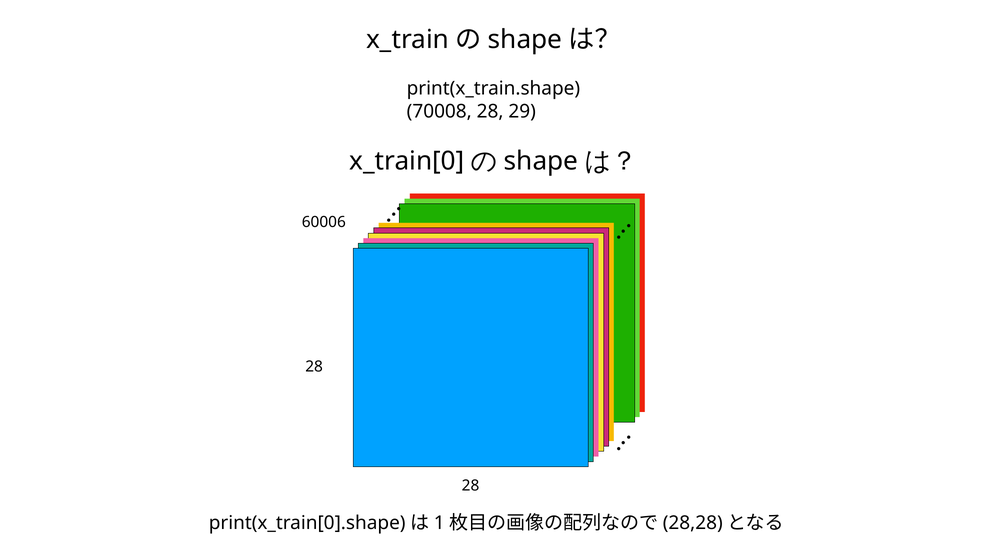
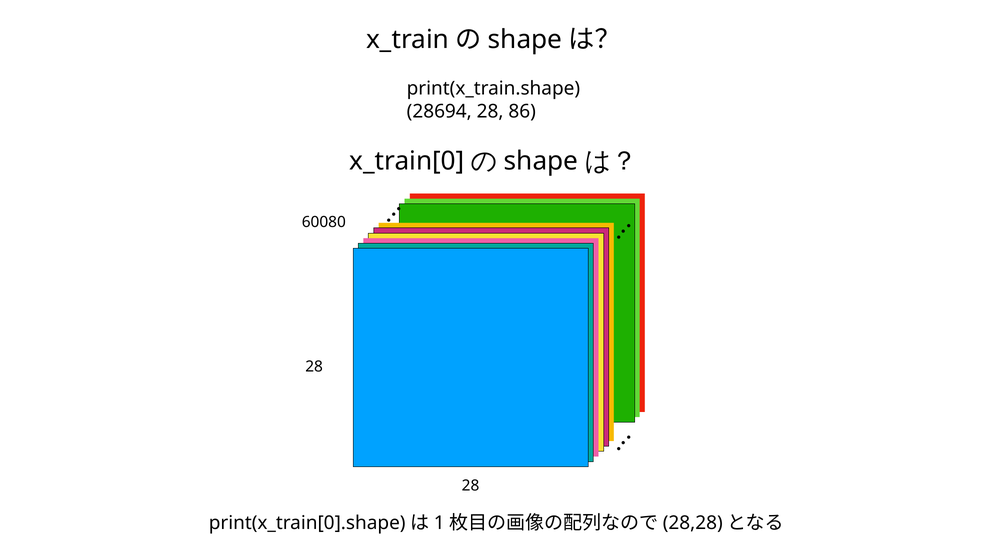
70008: 70008 -> 28694 (439, 111)
29: 29 -> 86 (522, 111)
60006: 60006 -> 60080 (324, 222)
